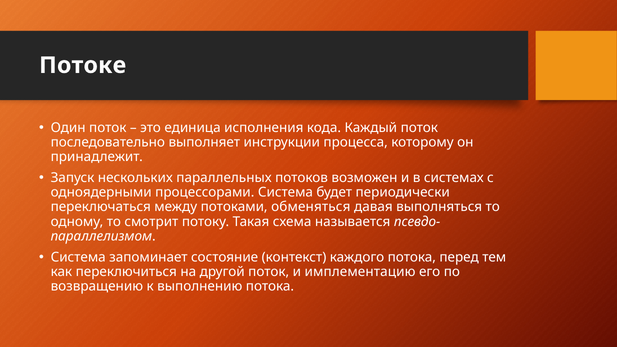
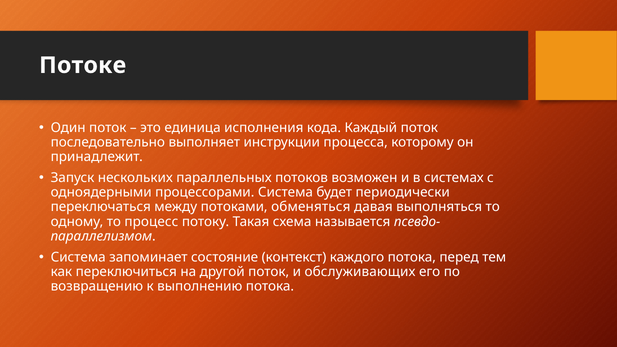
смотрит: смотрит -> процесс (151, 222)
имплементацию: имплементацию -> обслуживающих (360, 272)
